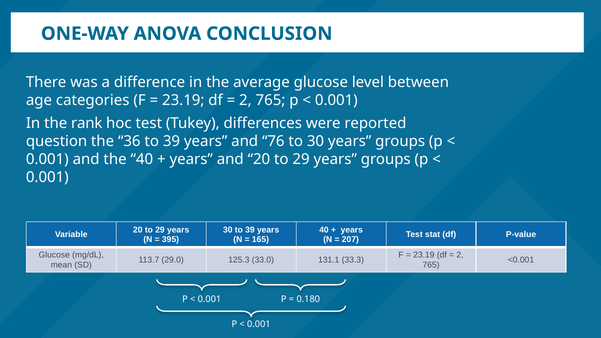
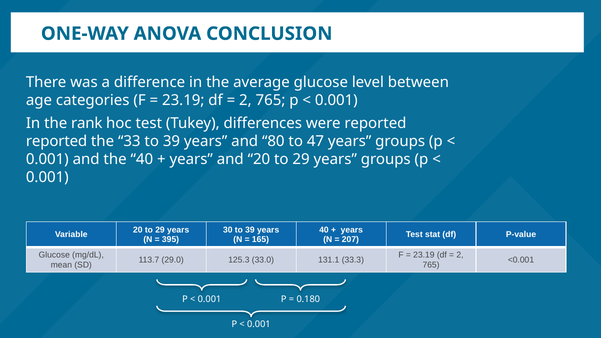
question: question -> reported (57, 141)
36: 36 -> 33 (129, 141)
76: 76 -> 80 (273, 141)
to 30: 30 -> 47 (315, 141)
